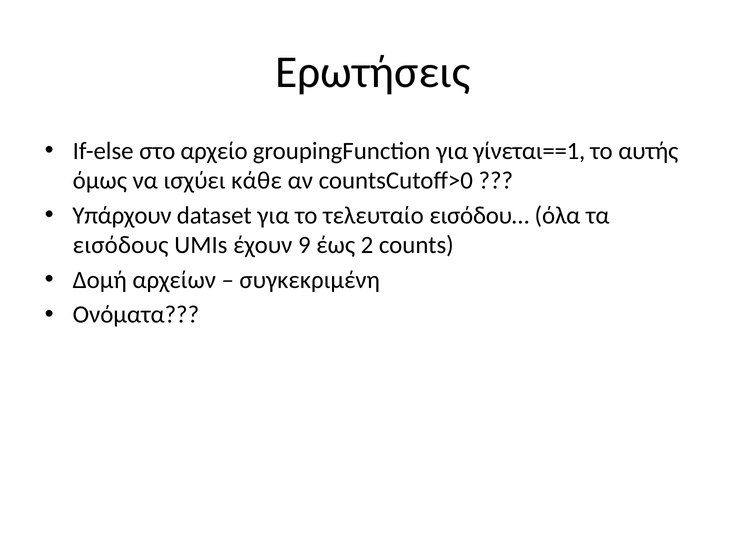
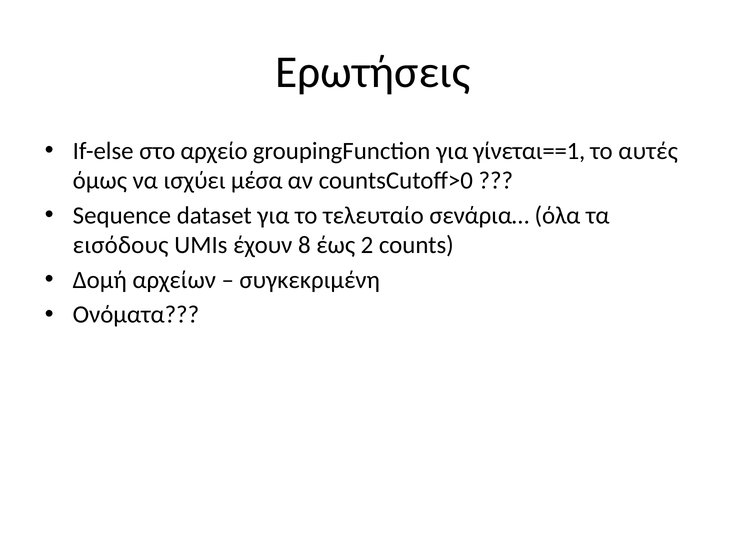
αυτής: αυτής -> αυτές (648, 151)
κάθε: κάθε -> μέσα (257, 181)
Υπάρχουν: Υπάρχουν -> Sequence (122, 216)
εισόδου…: εισόδου… -> σενάρια… (479, 216)
9: 9 -> 8 (304, 245)
